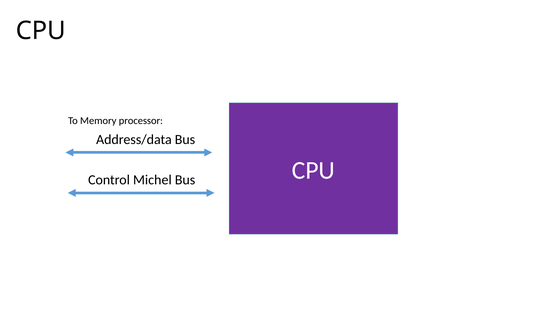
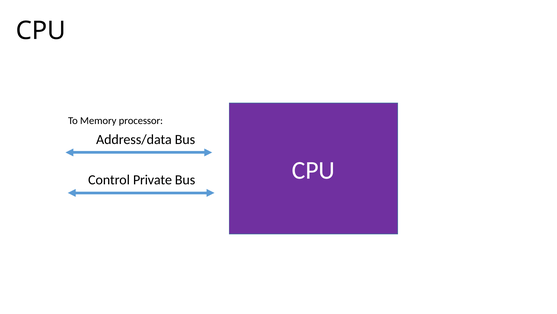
Michel: Michel -> Private (152, 179)
